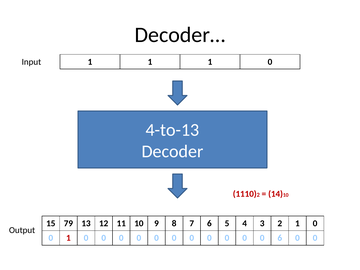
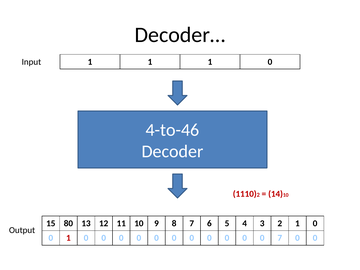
4-to-13: 4-to-13 -> 4-to-46 (172, 130)
79: 79 -> 80 (68, 223)
0 6: 6 -> 7 (280, 238)
